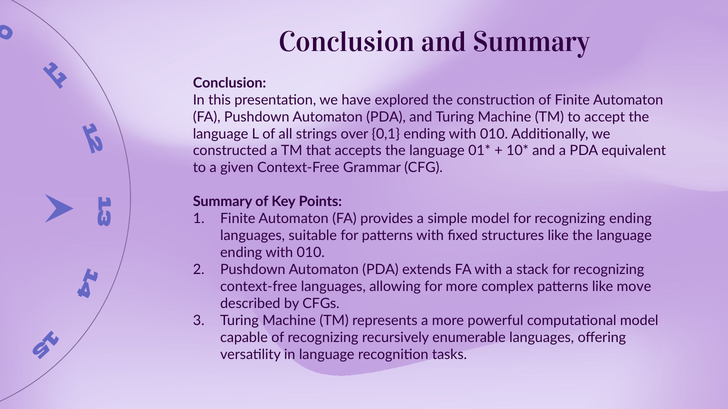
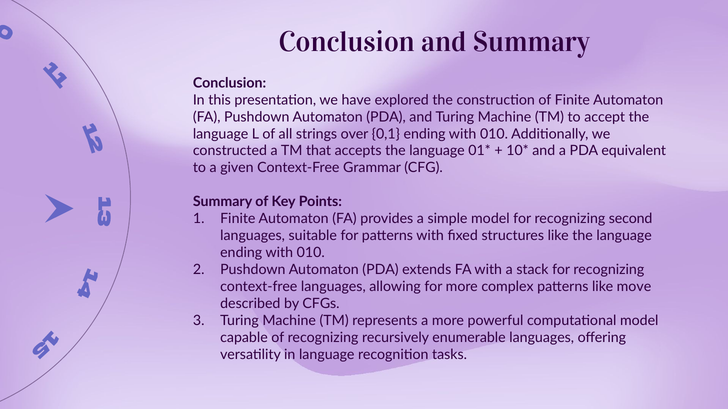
recognizing ending: ending -> second (631, 219)
